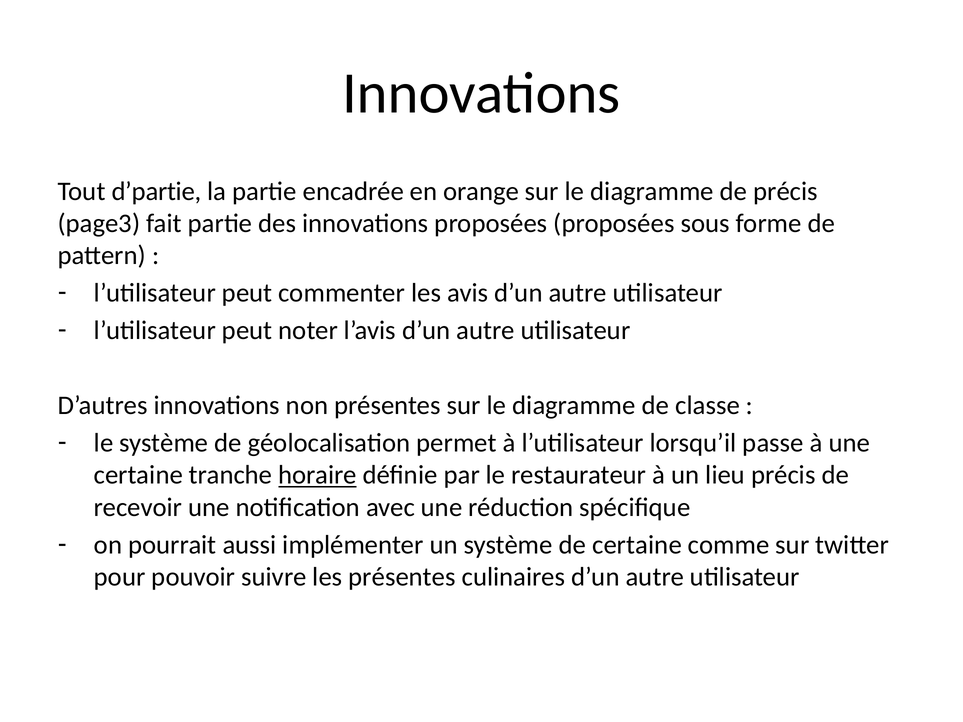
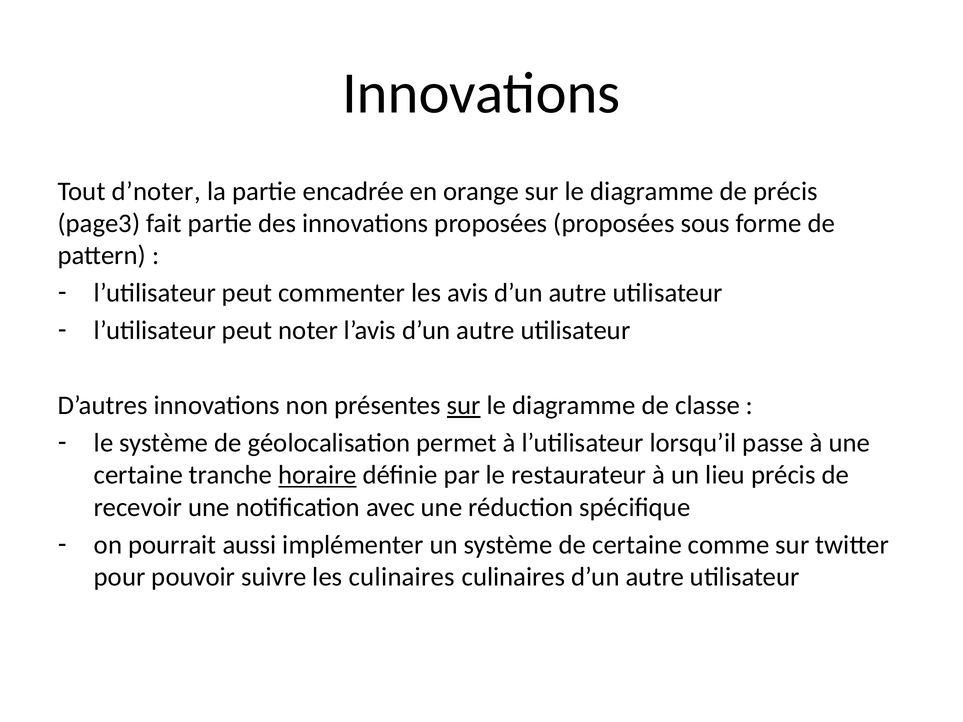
d’partie: d’partie -> d’noter (156, 191)
sur underline: none -> present (464, 406)
les présentes: présentes -> culinaires (402, 577)
